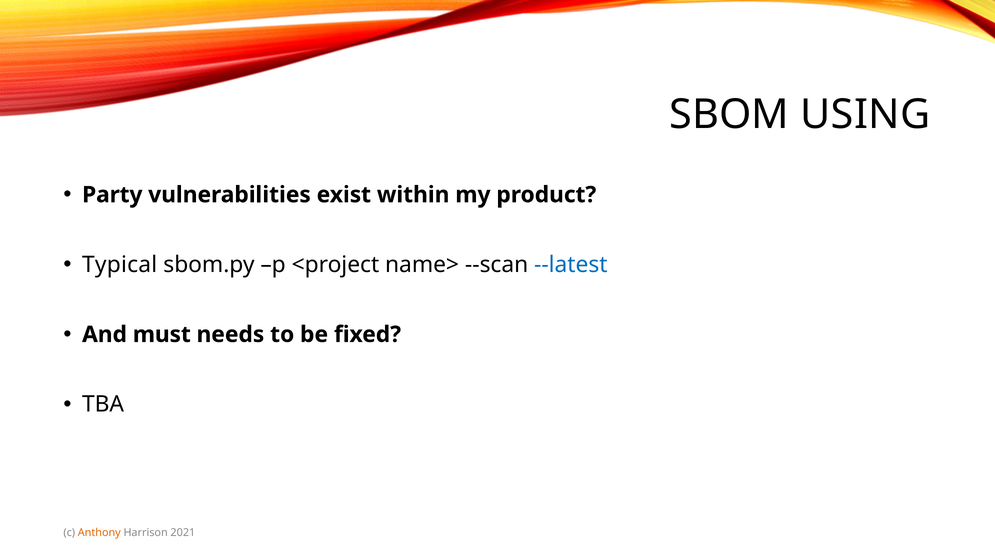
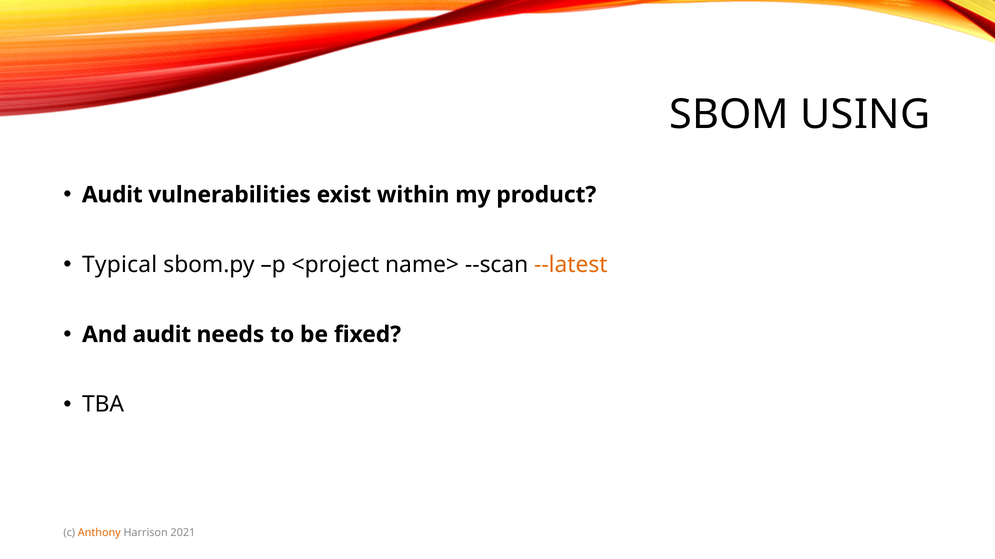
Party: Party -> Audit (112, 195)
--latest colour: blue -> orange (571, 265)
And must: must -> audit (162, 335)
